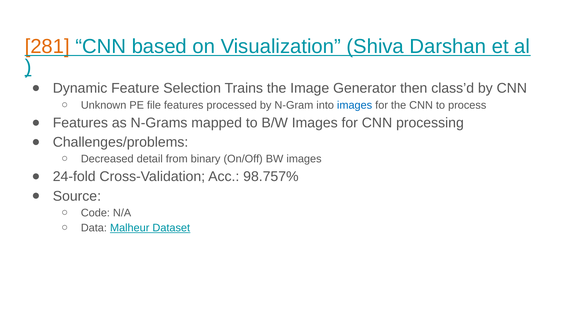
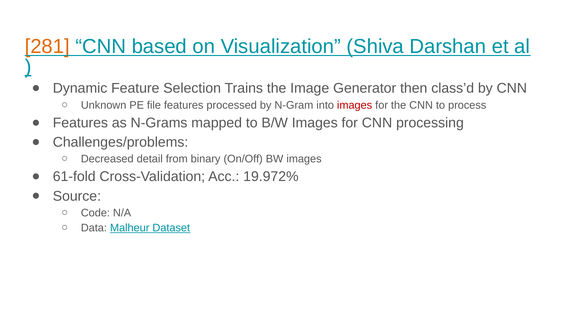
images colour: blue -> red (355, 105)
24-fold: 24-fold -> 61-fold (74, 176)
98.757%: 98.757% -> 19.972% (271, 176)
